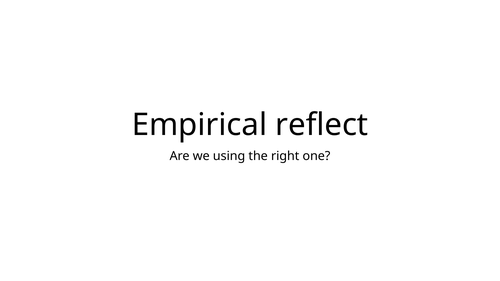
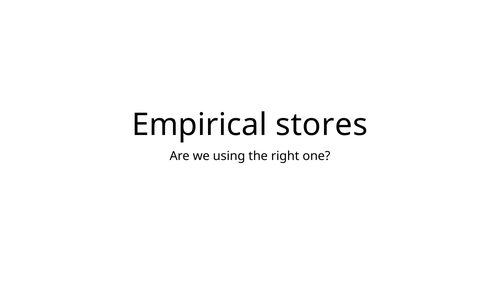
reflect: reflect -> stores (322, 125)
